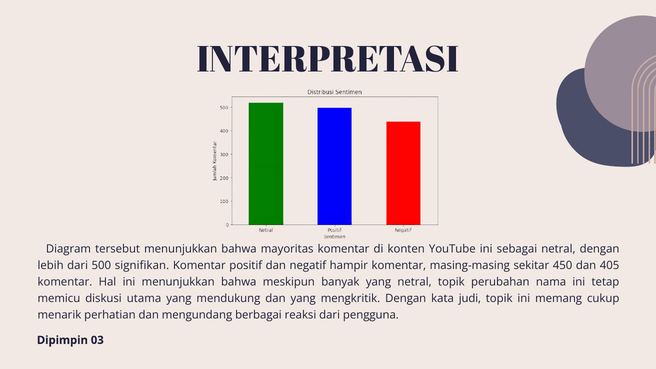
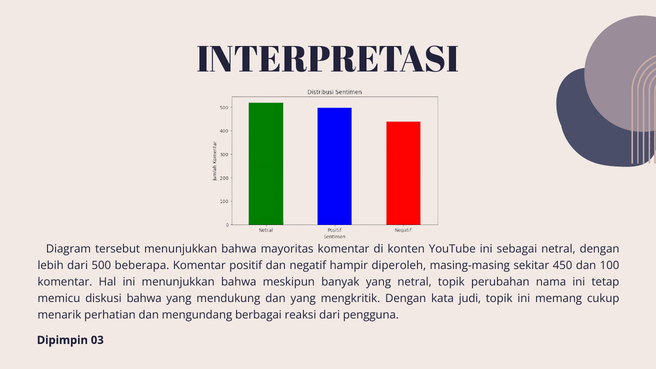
signifikan: signifikan -> beberapa (142, 266)
hampir komentar: komentar -> diperoleh (399, 266)
405: 405 -> 100 (610, 266)
diskusi utama: utama -> bahwa (144, 299)
